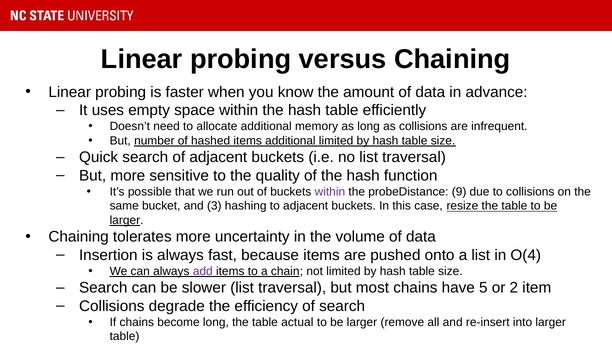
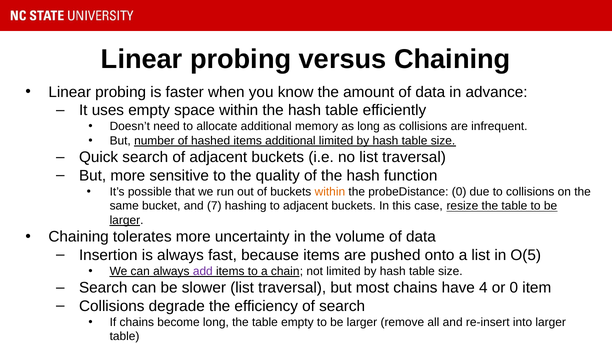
within colour: purple -> orange (330, 192)
probeDistance 9: 9 -> 0 (459, 192)
3: 3 -> 7 (214, 206)
O(4: O(4 -> O(5 (526, 255)
5: 5 -> 4 (483, 288)
or 2: 2 -> 0 (514, 288)
table actual: actual -> empty (297, 322)
